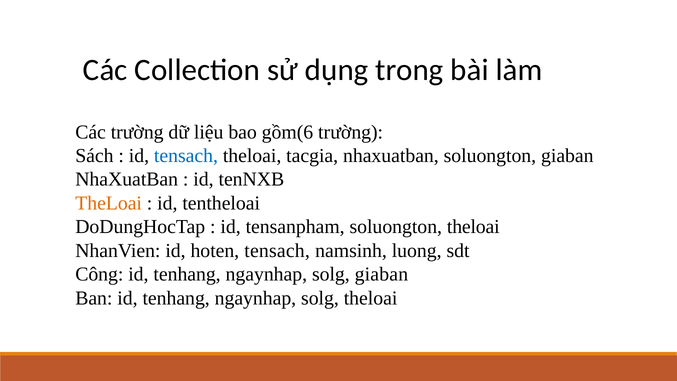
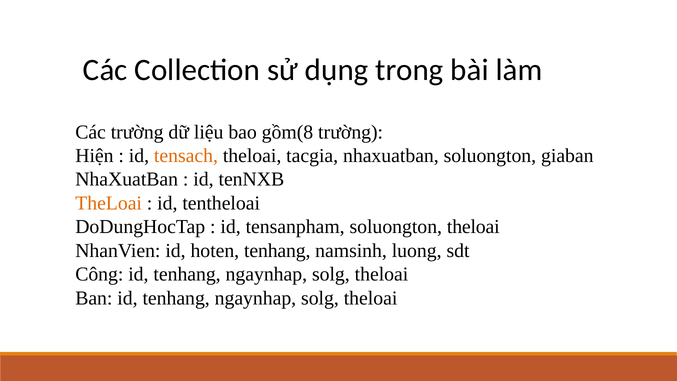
gồm(6: gồm(6 -> gồm(8 (287, 132)
Sách: Sách -> Hiện (94, 156)
tensach colour: blue -> orange (186, 156)
hoten tensach: tensach -> tenhang (277, 251)
giaban: giaban -> theloai (381, 274)
